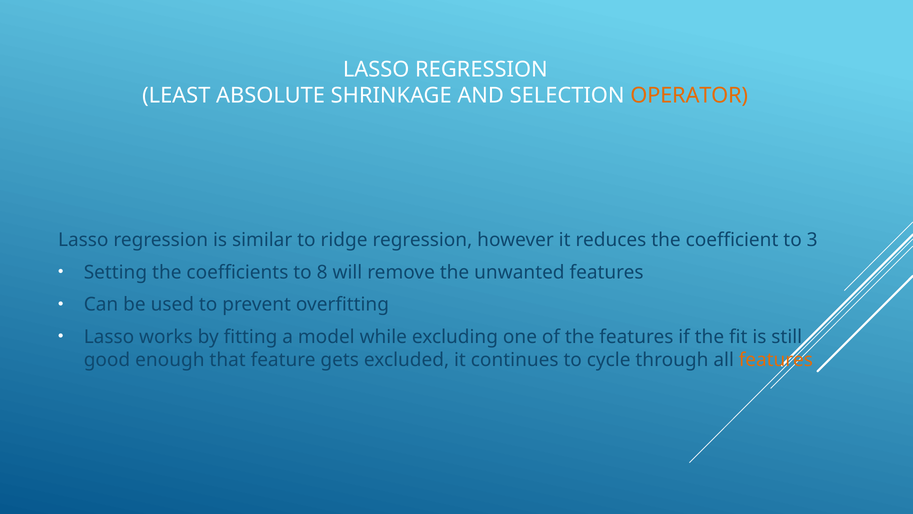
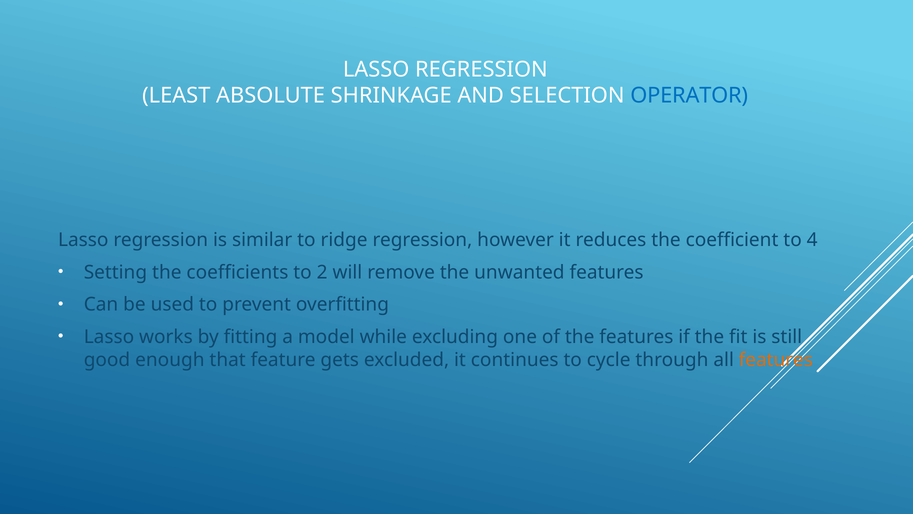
OPERATOR colour: orange -> blue (689, 96)
3: 3 -> 4 (812, 240)
8: 8 -> 2 (322, 272)
